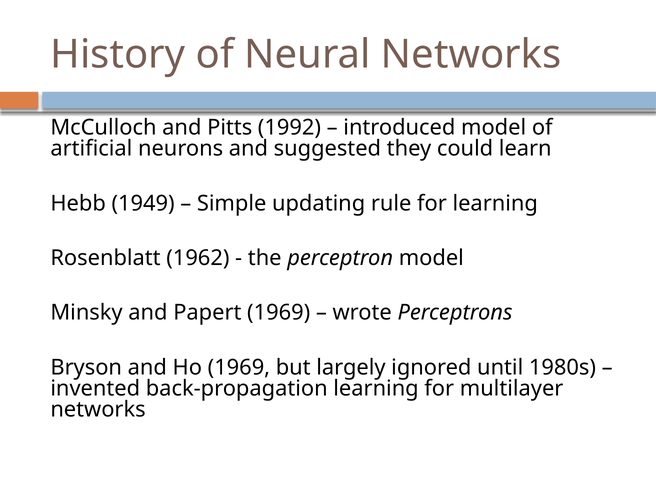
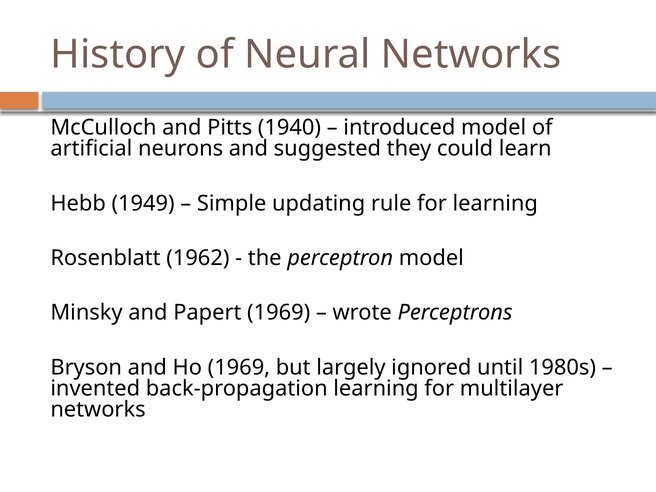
1992: 1992 -> 1940 (289, 128)
